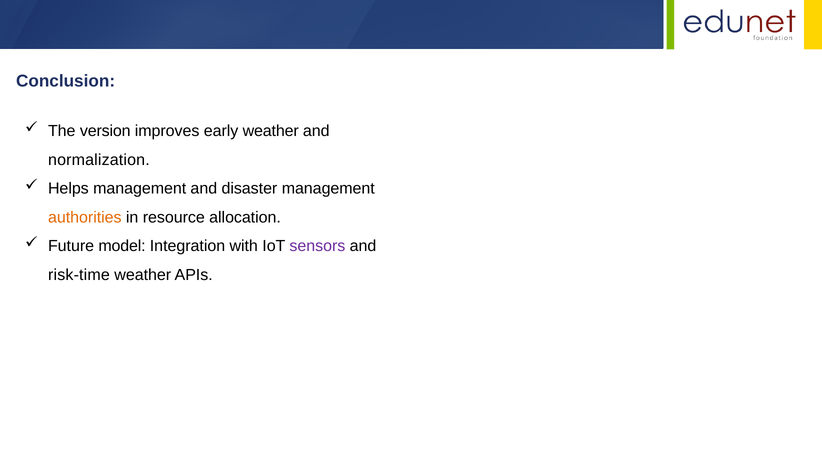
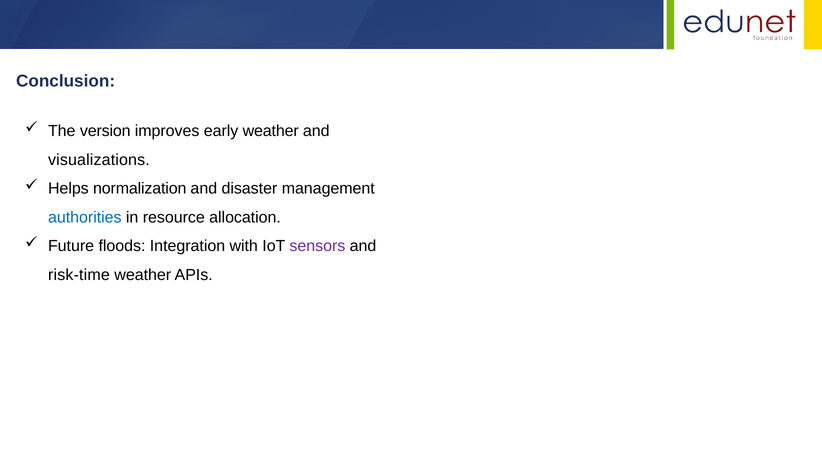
normalization: normalization -> visualizations (99, 160)
Helps management: management -> normalization (140, 189)
authorities colour: orange -> blue (85, 218)
model: model -> floods (122, 246)
